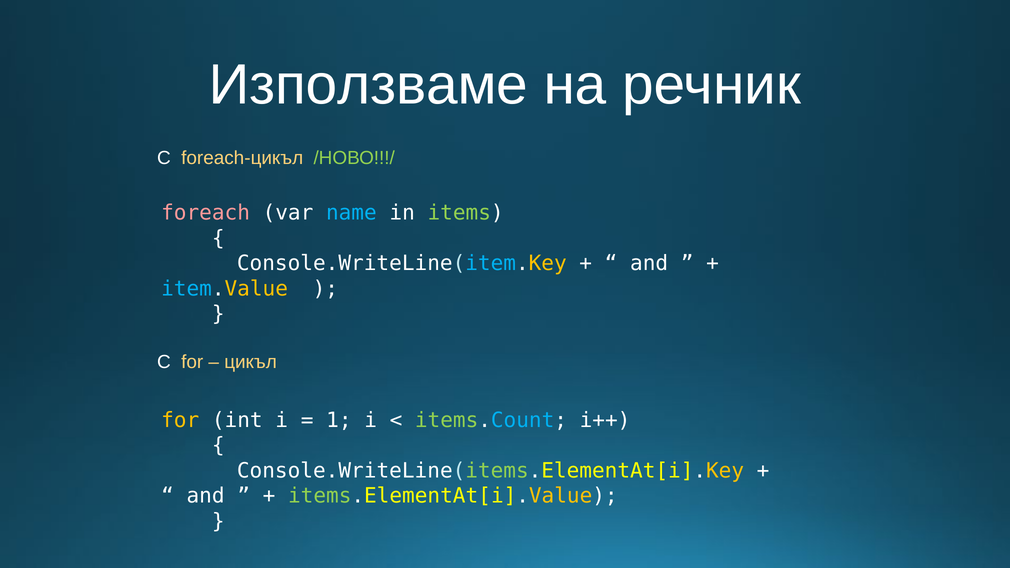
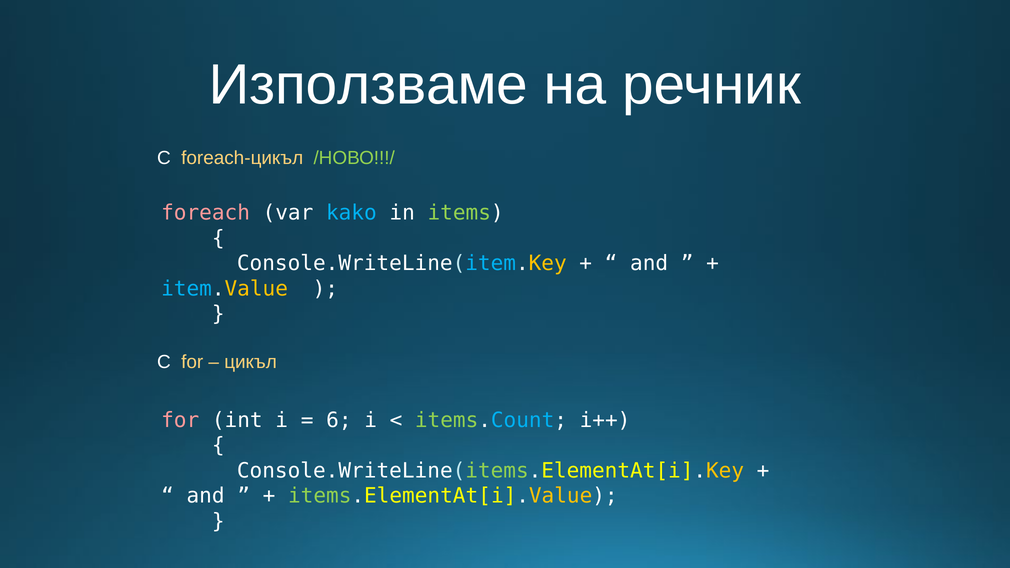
name: name -> kako (351, 213)
for colour: yellow -> pink (180, 420)
1: 1 -> 6 (339, 420)
